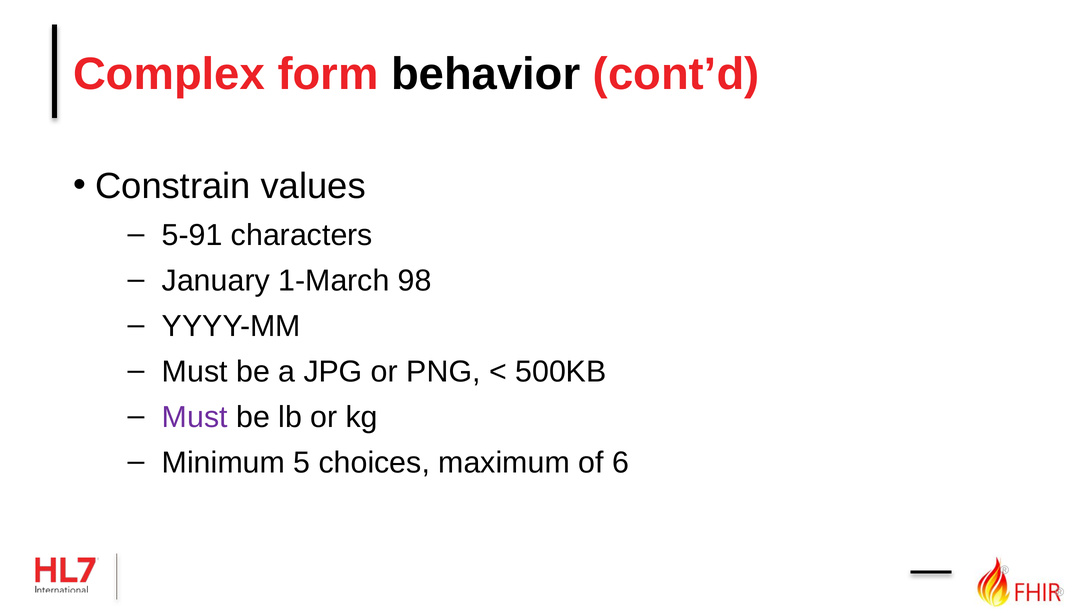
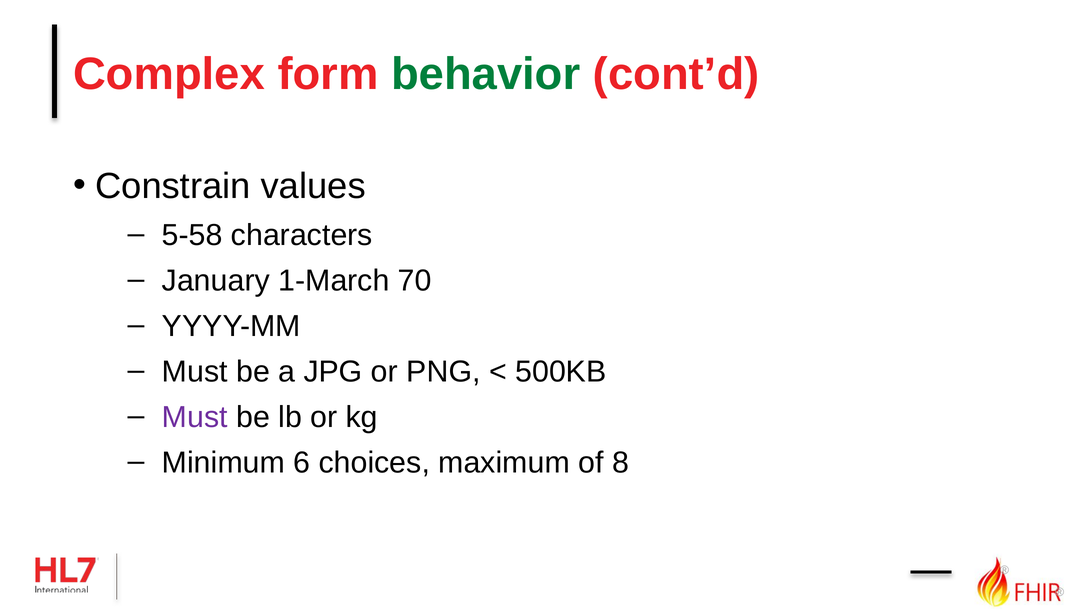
behavior colour: black -> green (486, 74)
5-91: 5-91 -> 5-58 (192, 235)
98: 98 -> 70 (415, 280)
5: 5 -> 6 (302, 462)
6: 6 -> 8 (620, 462)
